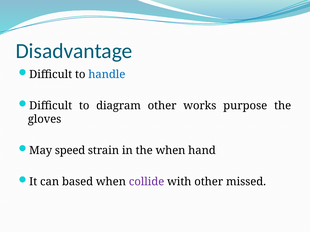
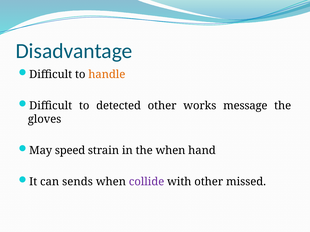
handle colour: blue -> orange (107, 75)
diagram: diagram -> detected (119, 106)
purpose: purpose -> message (245, 106)
based: based -> sends (77, 182)
